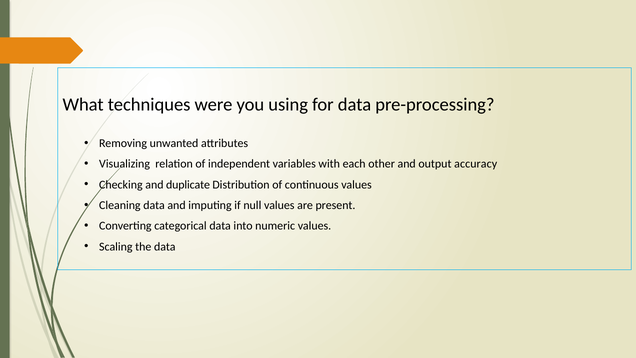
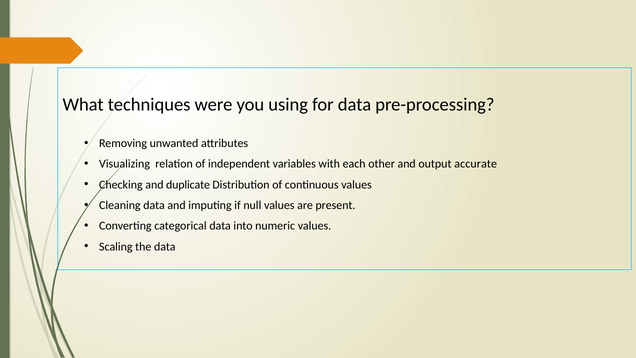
accuracy: accuracy -> accurate (476, 164)
